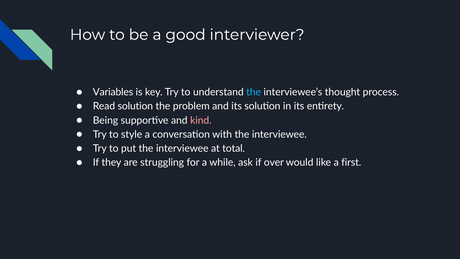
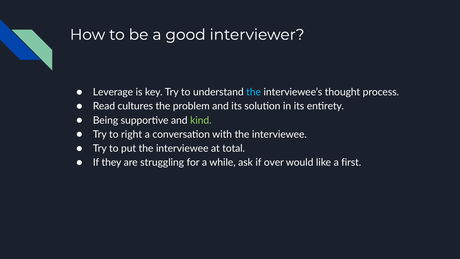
Variables: Variables -> Leverage (113, 92)
Read solution: solution -> cultures (135, 106)
kind colour: pink -> light green (201, 120)
style: style -> right (132, 134)
